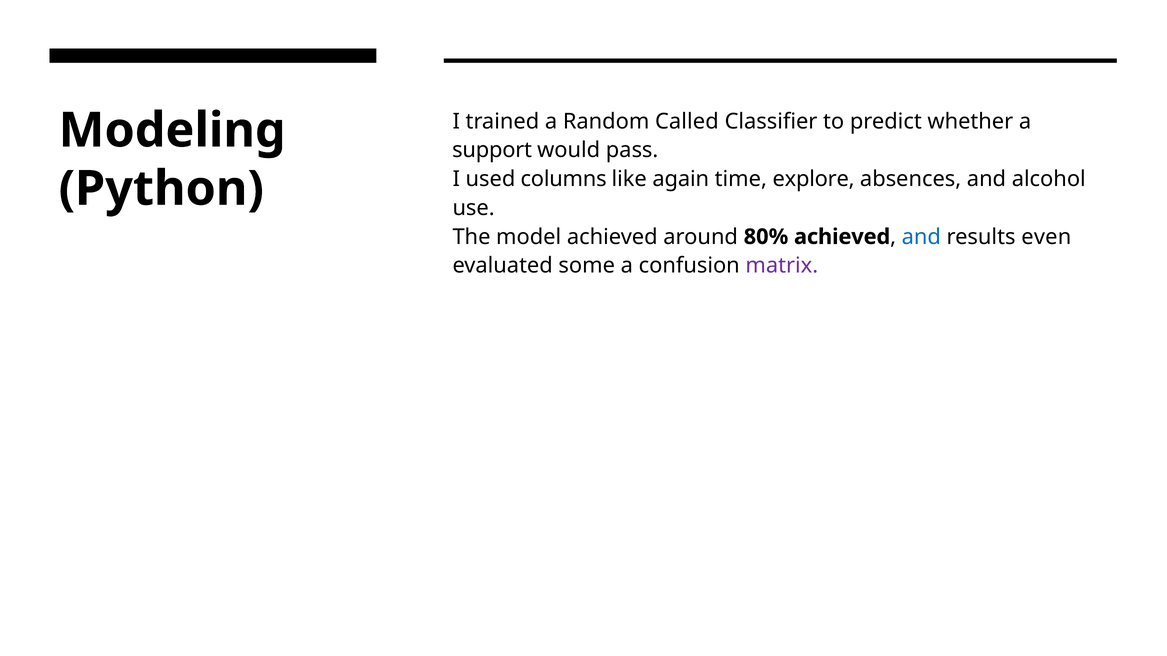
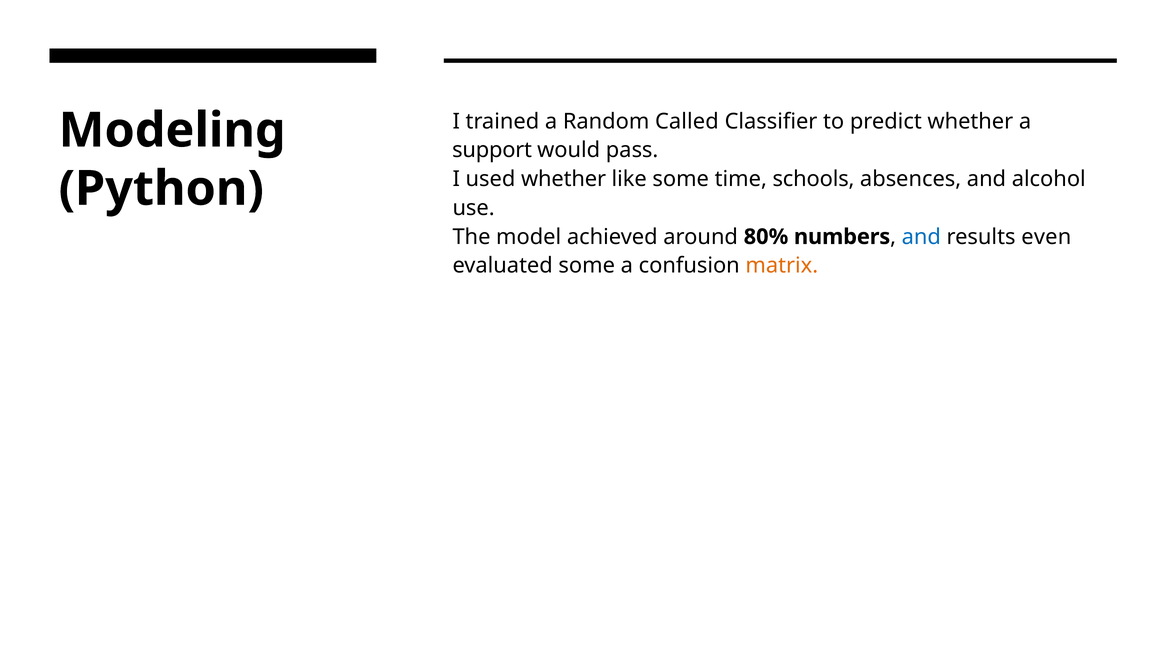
used columns: columns -> whether (564, 179)
like again: again -> some (681, 179)
explore: explore -> schools (814, 179)
80% achieved: achieved -> numbers (842, 237)
matrix colour: purple -> orange (782, 266)
